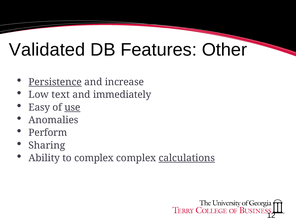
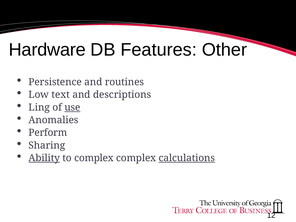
Validated: Validated -> Hardware (47, 50)
Persistence underline: present -> none (55, 82)
increase: increase -> routines (124, 82)
immediately: immediately -> descriptions (122, 95)
Easy: Easy -> Ling (39, 107)
Ability underline: none -> present (44, 158)
